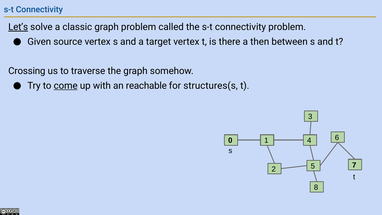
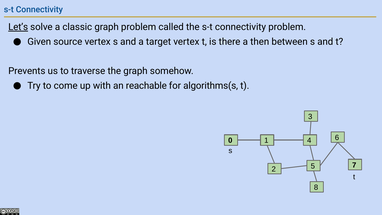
Crossing: Crossing -> Prevents (27, 71)
come underline: present -> none (66, 86)
structures(s: structures(s -> algorithms(s (211, 86)
